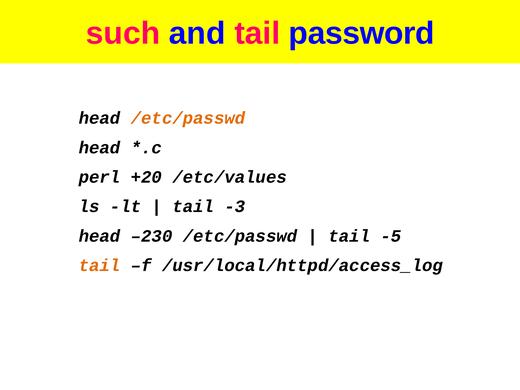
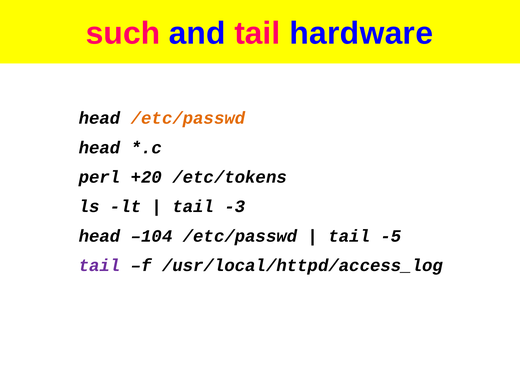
password: password -> hardware (361, 33)
/etc/values: /etc/values -> /etc/tokens (230, 177)
–230: –230 -> –104 (152, 236)
tail colour: orange -> purple (100, 265)
